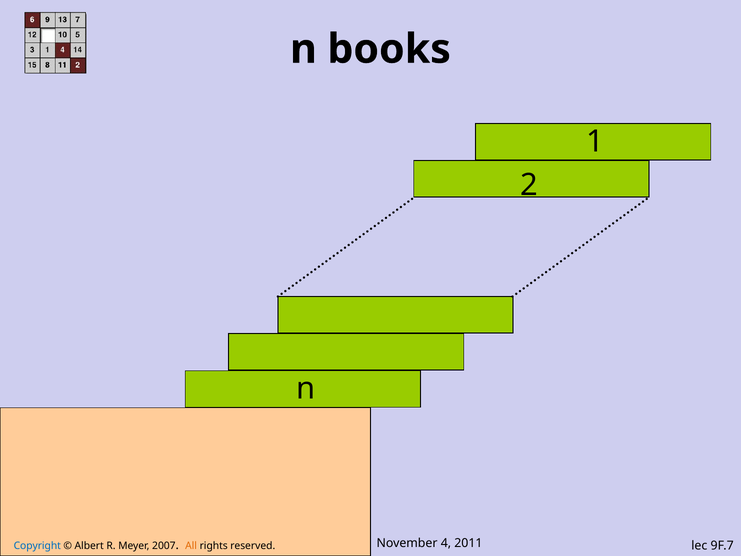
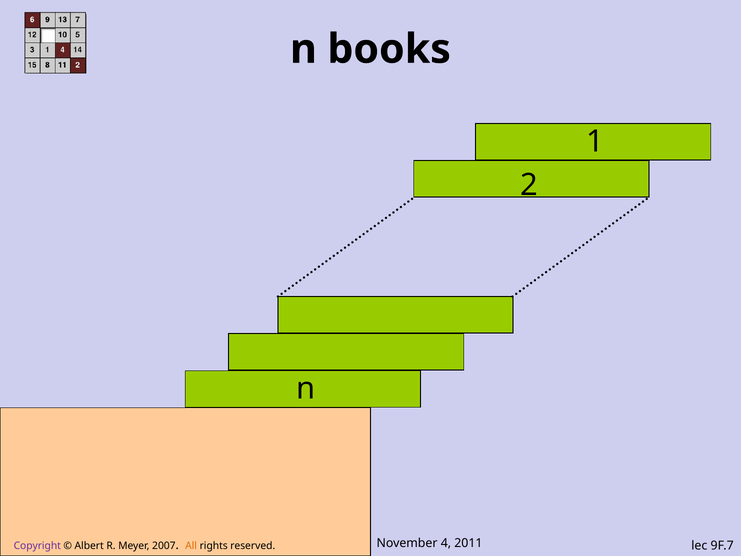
Copyright colour: blue -> purple (37, 546)
